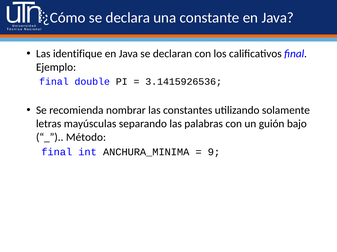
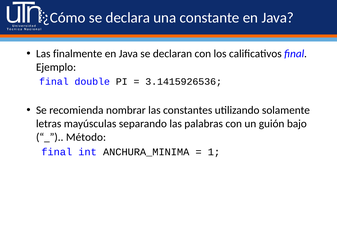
identifique: identifique -> finalmente (78, 54)
9: 9 -> 1 (214, 152)
